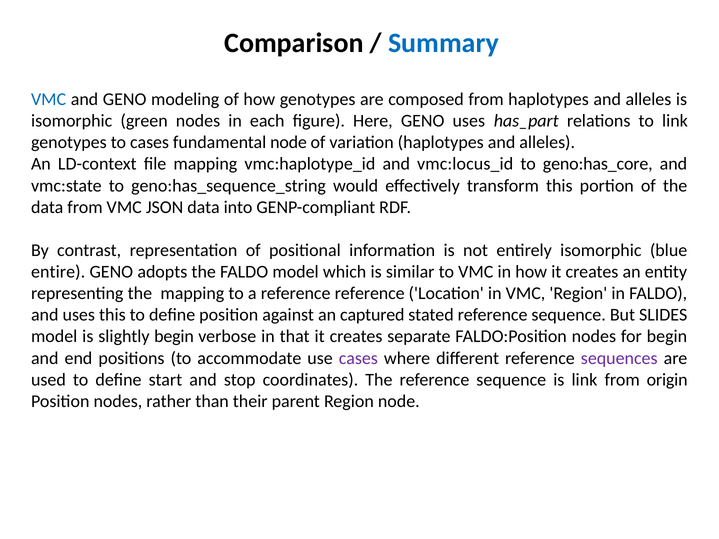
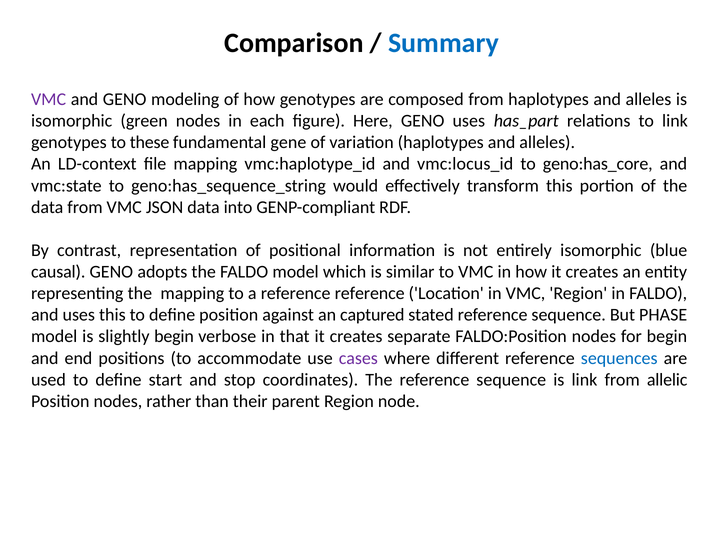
VMC colour: blue -> purple (49, 99)
to cases: cases -> these (150, 143)
fundamental node: node -> gene (288, 143)
entire: entire -> causal (58, 272)
SLIDES: SLIDES -> PHASE (663, 315)
sequences colour: purple -> blue (619, 358)
origin: origin -> allelic (667, 380)
